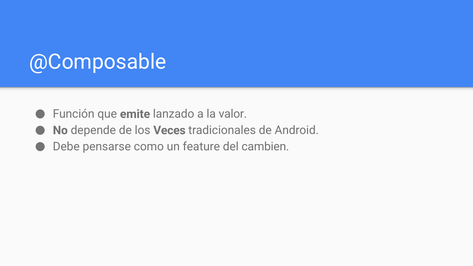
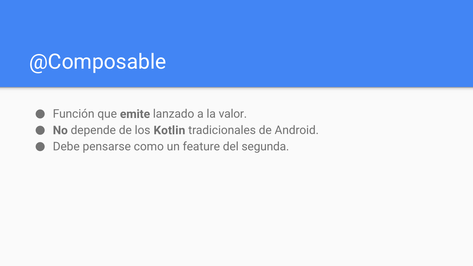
Veces: Veces -> Kotlin (169, 130)
cambien: cambien -> segunda (265, 147)
